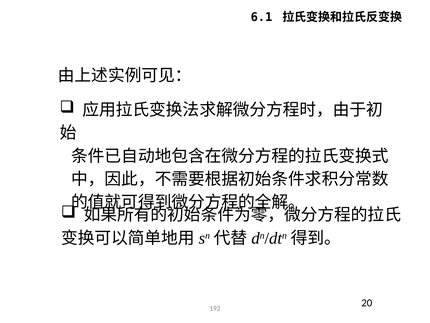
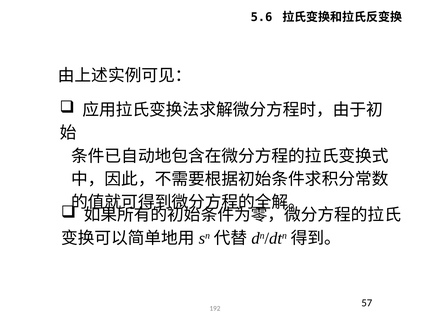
6.1: 6.1 -> 5.6 (261, 17)
20: 20 -> 57 (367, 303)
